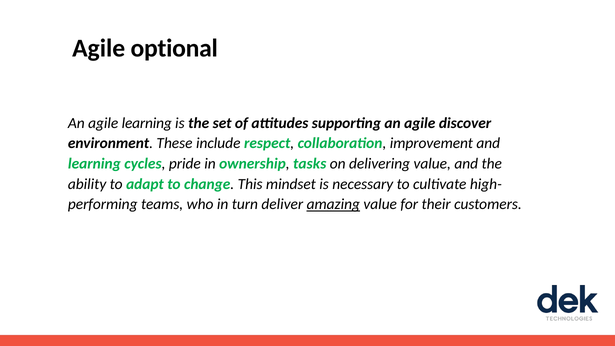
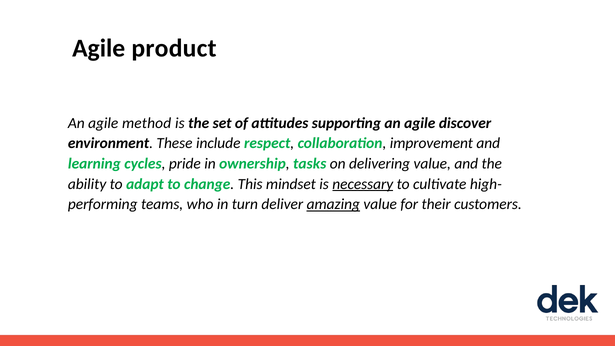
optional: optional -> product (174, 48)
agile learning: learning -> method (147, 123)
necessary underline: none -> present (363, 184)
